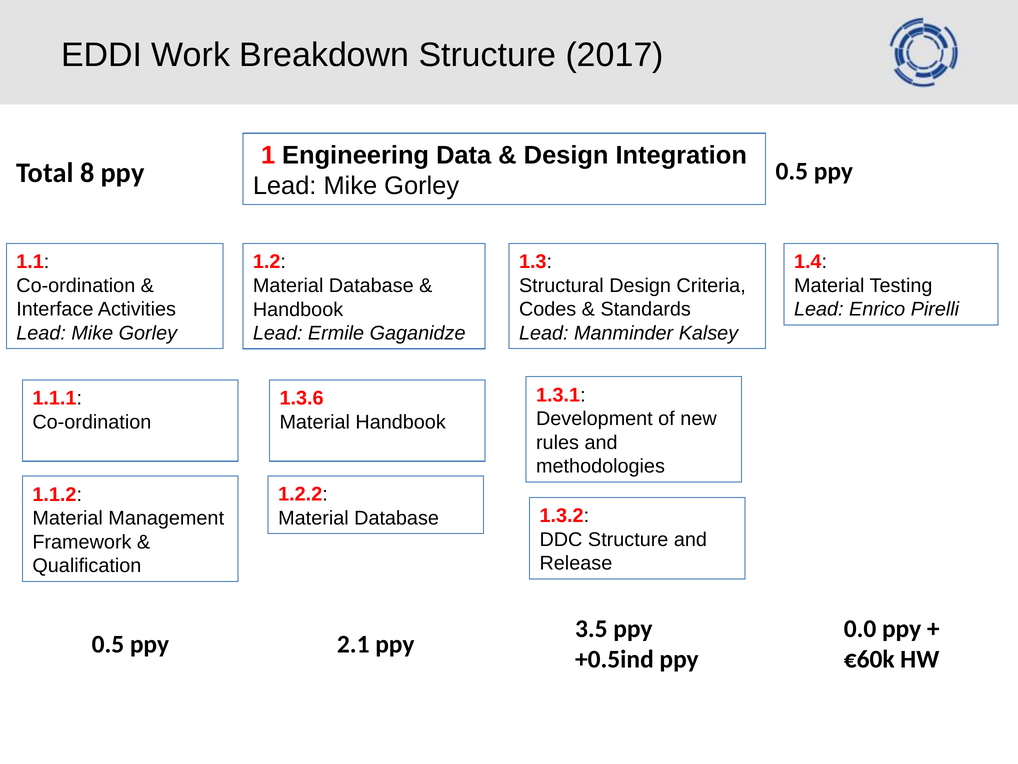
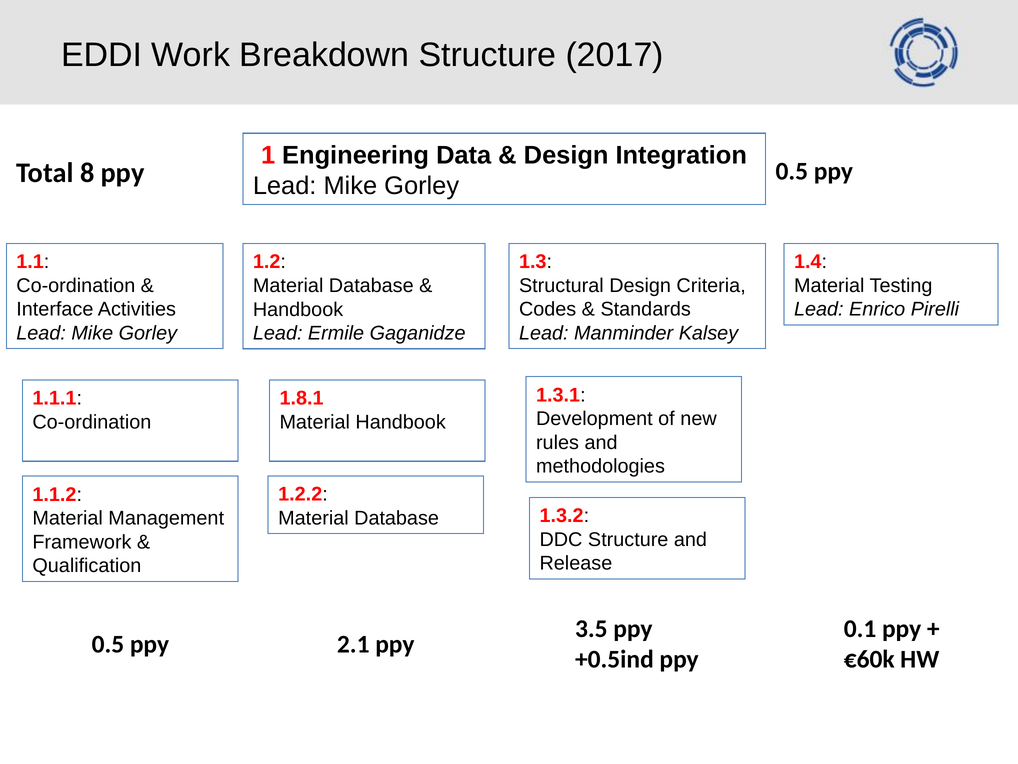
1.3.6: 1.3.6 -> 1.8.1 (302, 398)
0.0: 0.0 -> 0.1 (860, 628)
